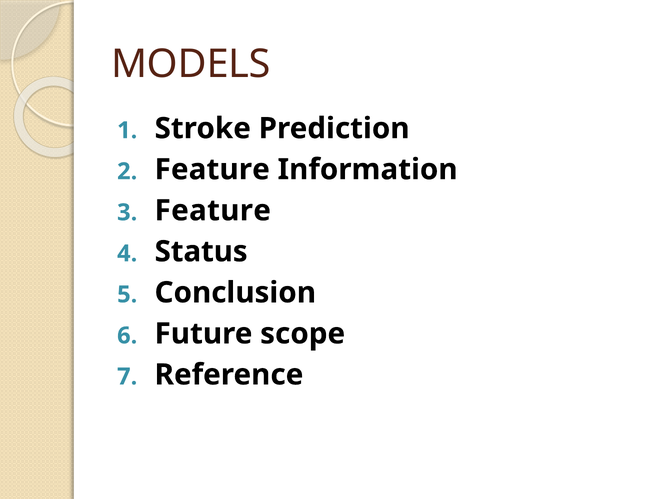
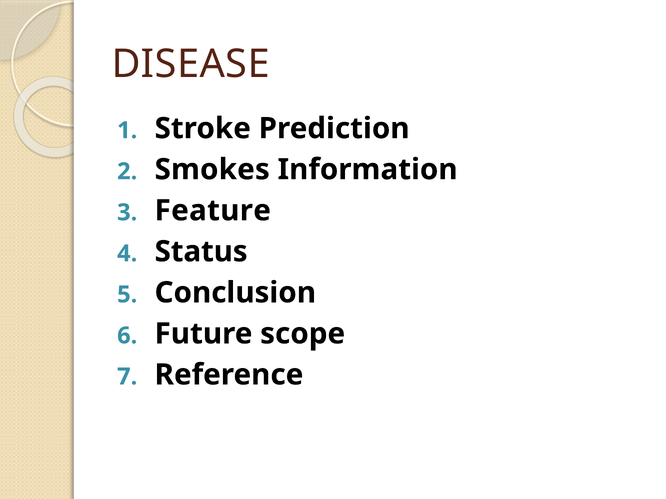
MODELS: MODELS -> DISEASE (191, 64)
Feature: Feature -> Smokes (212, 170)
